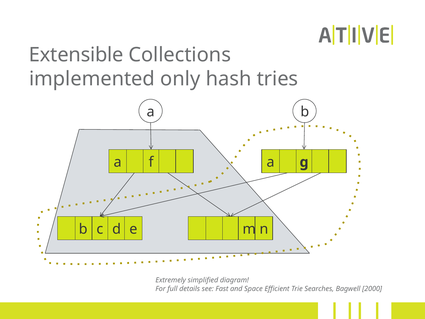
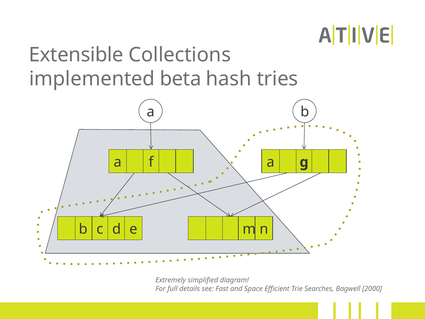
only: only -> beta (181, 79)
